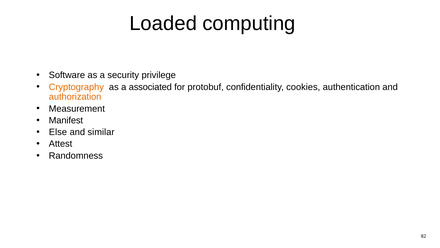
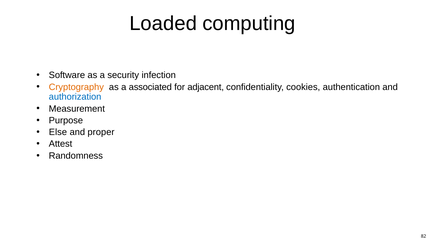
privilege: privilege -> infection (159, 75)
protobuf: protobuf -> adjacent (206, 87)
authorization colour: orange -> blue (75, 97)
Manifest: Manifest -> Purpose (66, 120)
similar: similar -> proper (101, 132)
